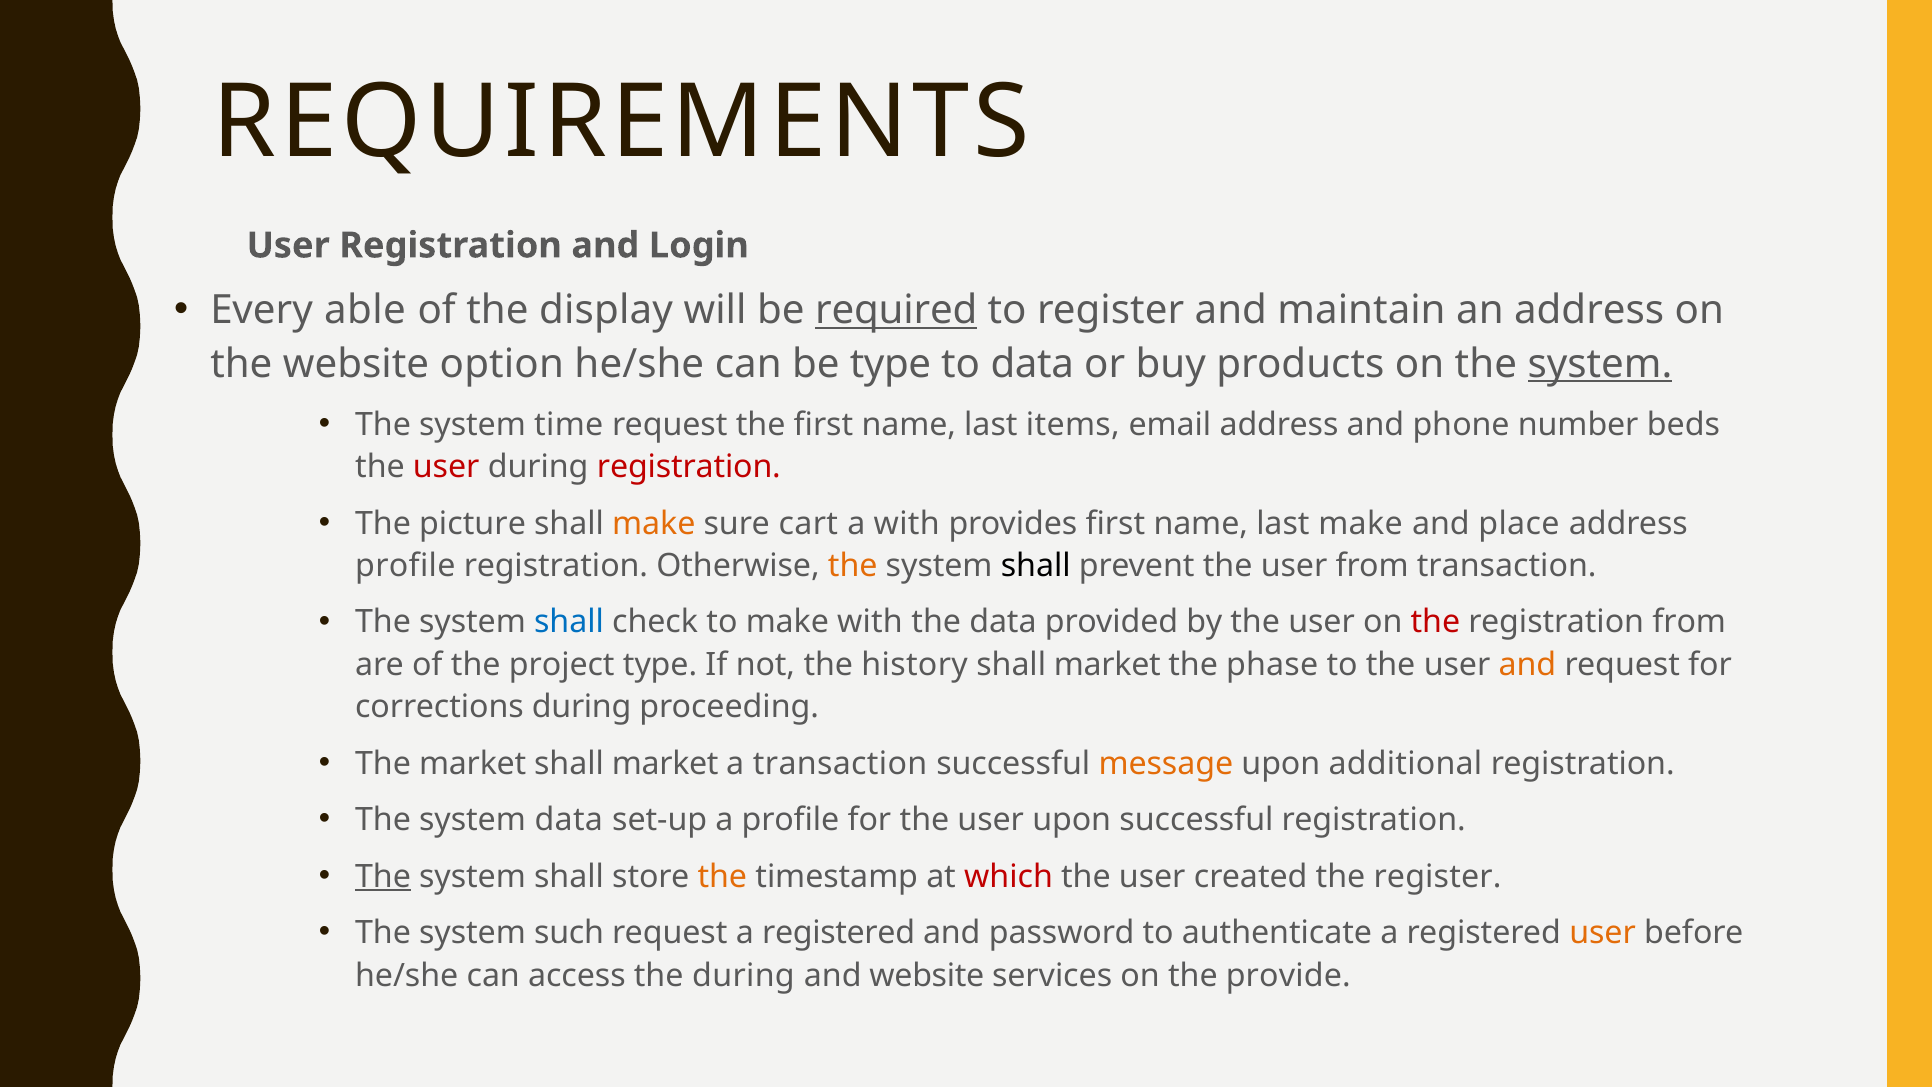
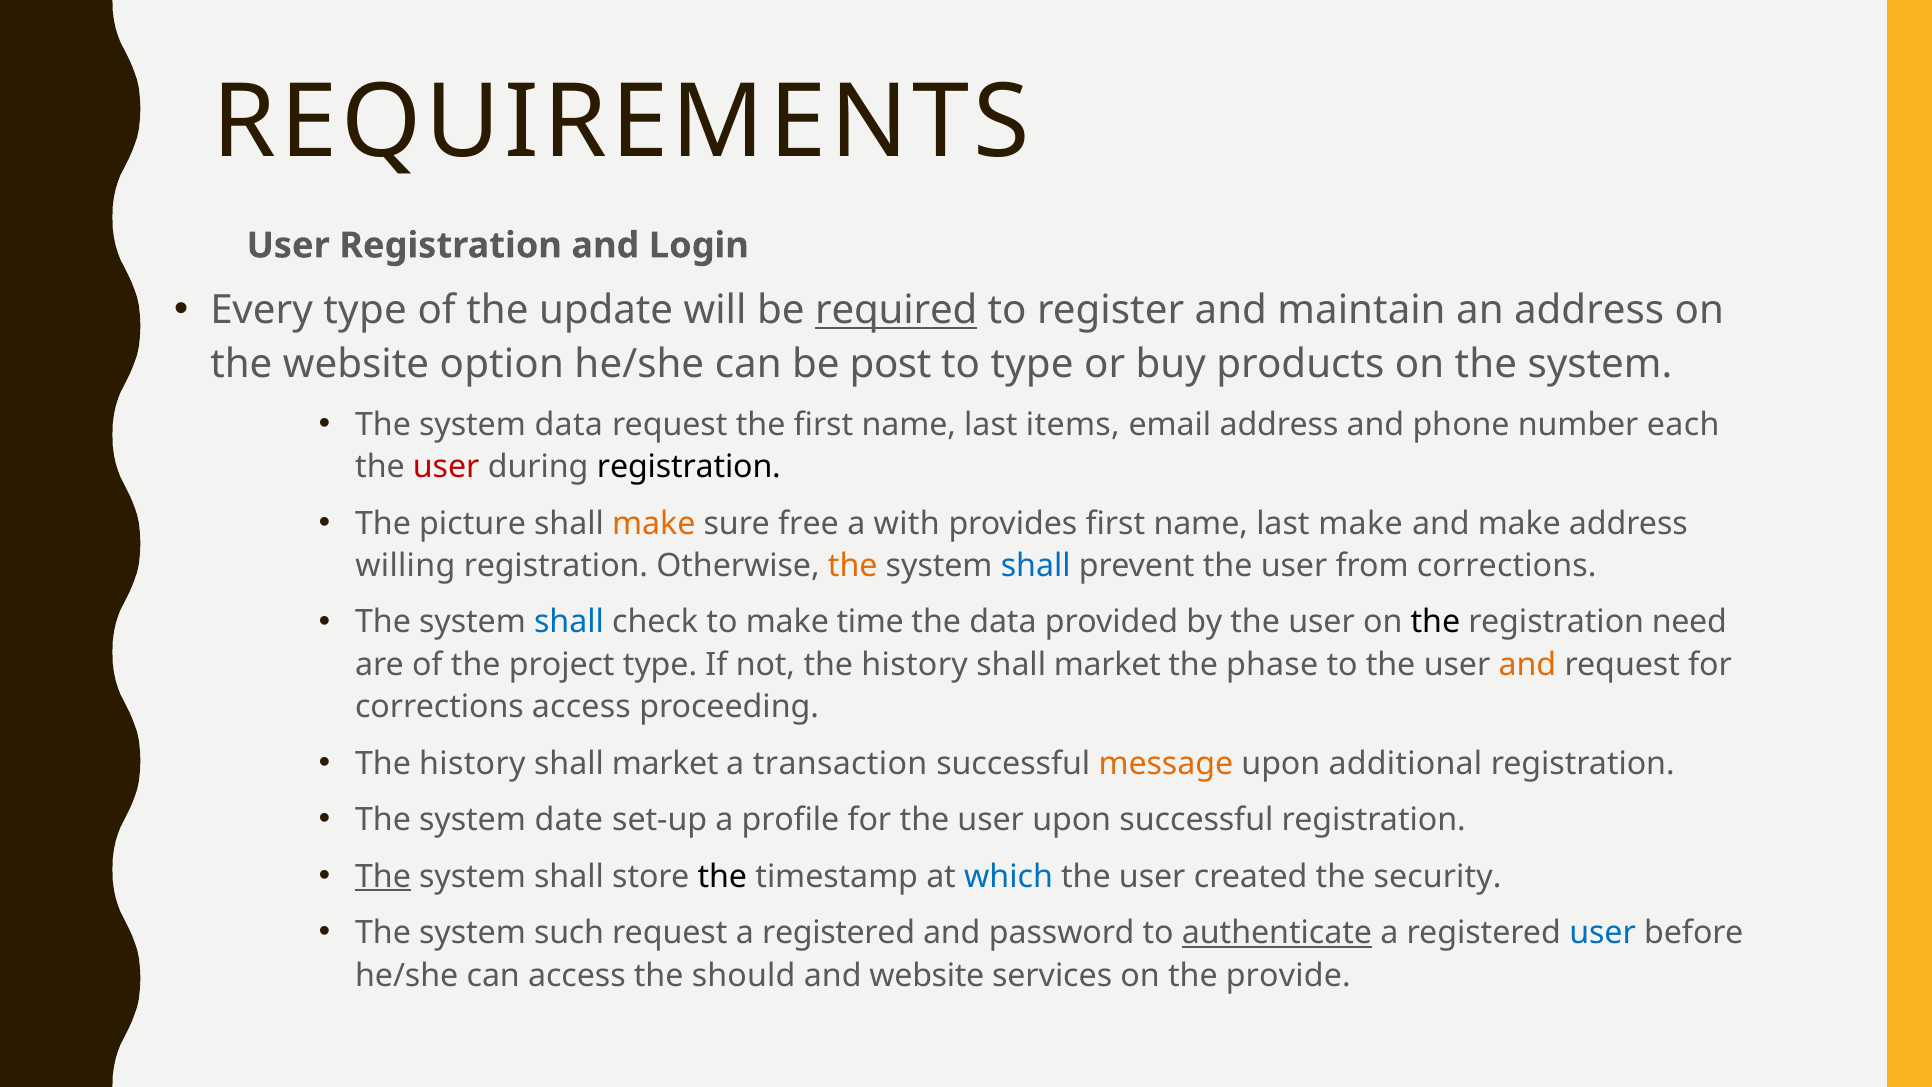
Every able: able -> type (365, 311)
display: display -> update (606, 311)
be type: type -> post (891, 364)
to data: data -> type (1032, 364)
system underline: present -> none (1600, 364)
system time: time -> data (569, 424)
beds: beds -> each (1683, 424)
registration colour: red -> black (689, 467)
cart: cart -> free (808, 523)
and place: place -> make (1519, 523)
profile: profile -> willing (405, 566)
shall colour: black -> blue (1036, 566)
from transaction: transaction -> corrections (1507, 566)
make with: with -> time (870, 622)
the colour: red -> black (1435, 622)
registration from: from -> need (1689, 622)
corrections during: during -> access (581, 707)
market: market -> history (472, 763)
system data: data -> date (569, 820)
the colour: orange -> black (722, 876)
which colour: red -> blue (1009, 876)
the register: register -> security (1438, 876)
authenticate underline: none -> present (1277, 933)
user colour: orange -> blue (1603, 933)
the during: during -> should (744, 975)
